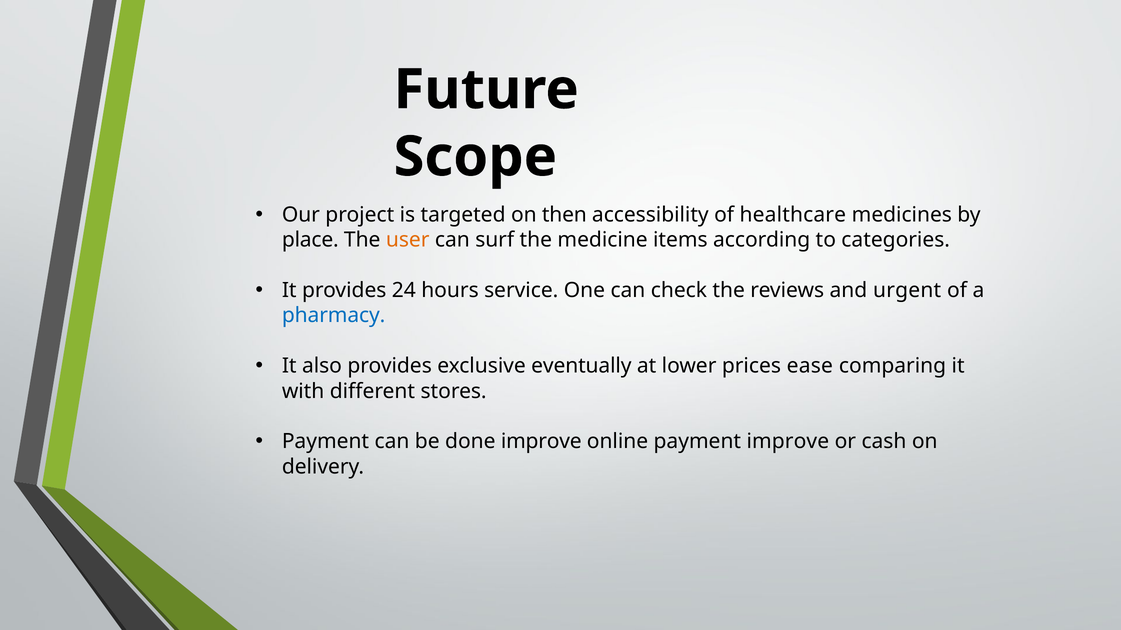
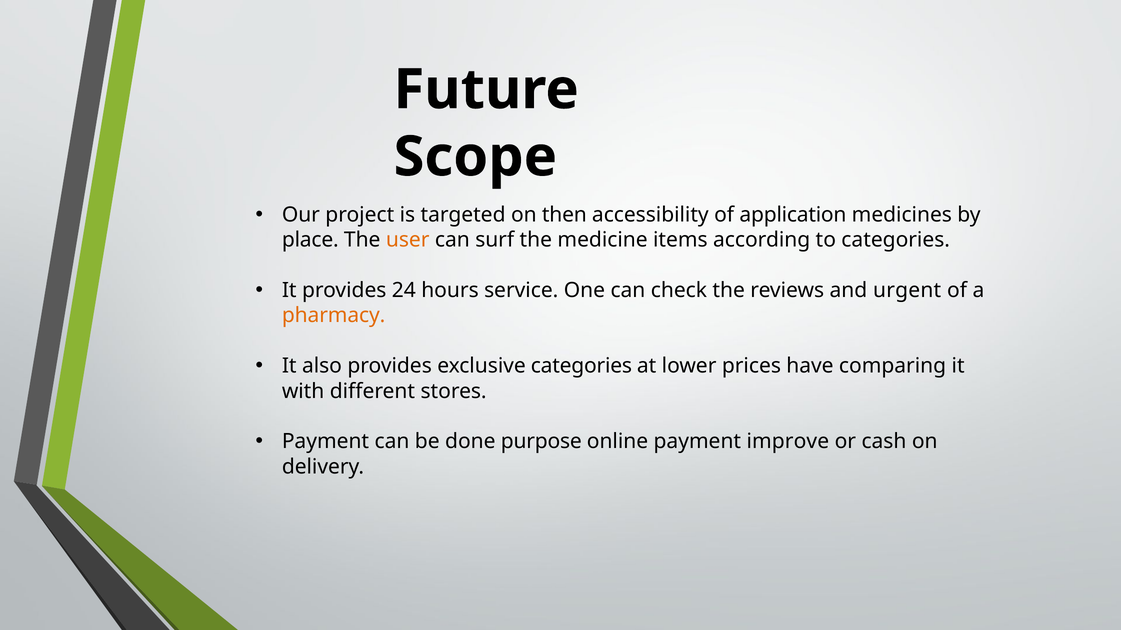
healthcare: healthcare -> application (793, 215)
pharmacy colour: blue -> orange (334, 316)
exclusive eventually: eventually -> categories (581, 366)
ease: ease -> have (810, 366)
done improve: improve -> purpose (541, 442)
